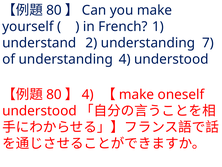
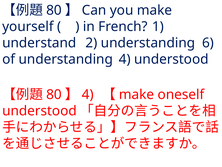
7: 7 -> 6 (208, 43)
